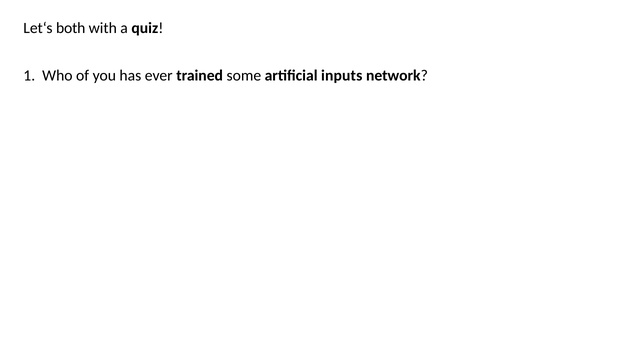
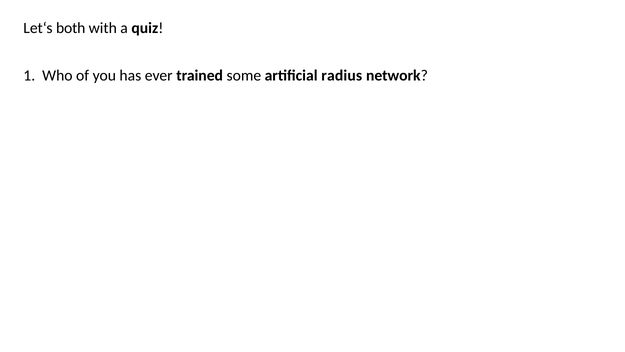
inputs: inputs -> radius (342, 75)
